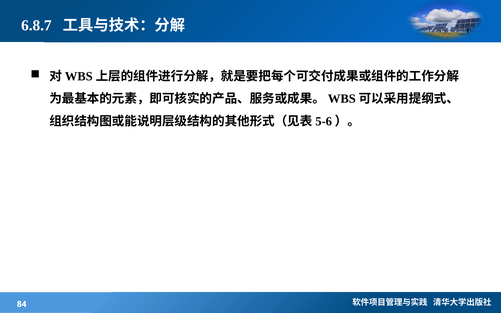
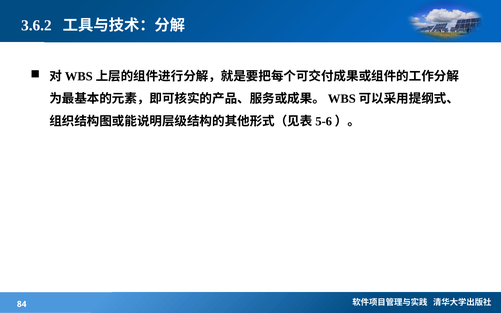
6.8.7: 6.8.7 -> 3.6.2 (36, 25)
